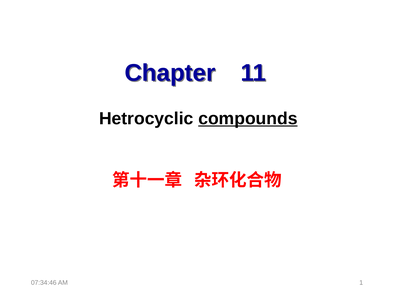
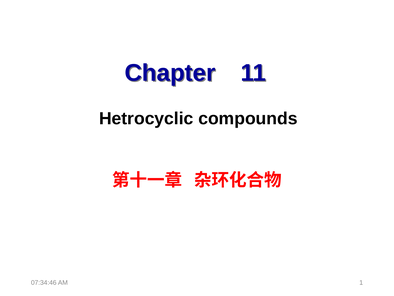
compounds underline: present -> none (248, 118)
